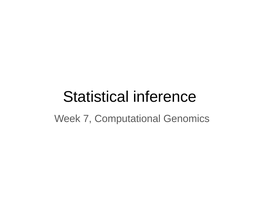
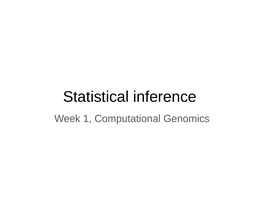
7: 7 -> 1 (87, 119)
